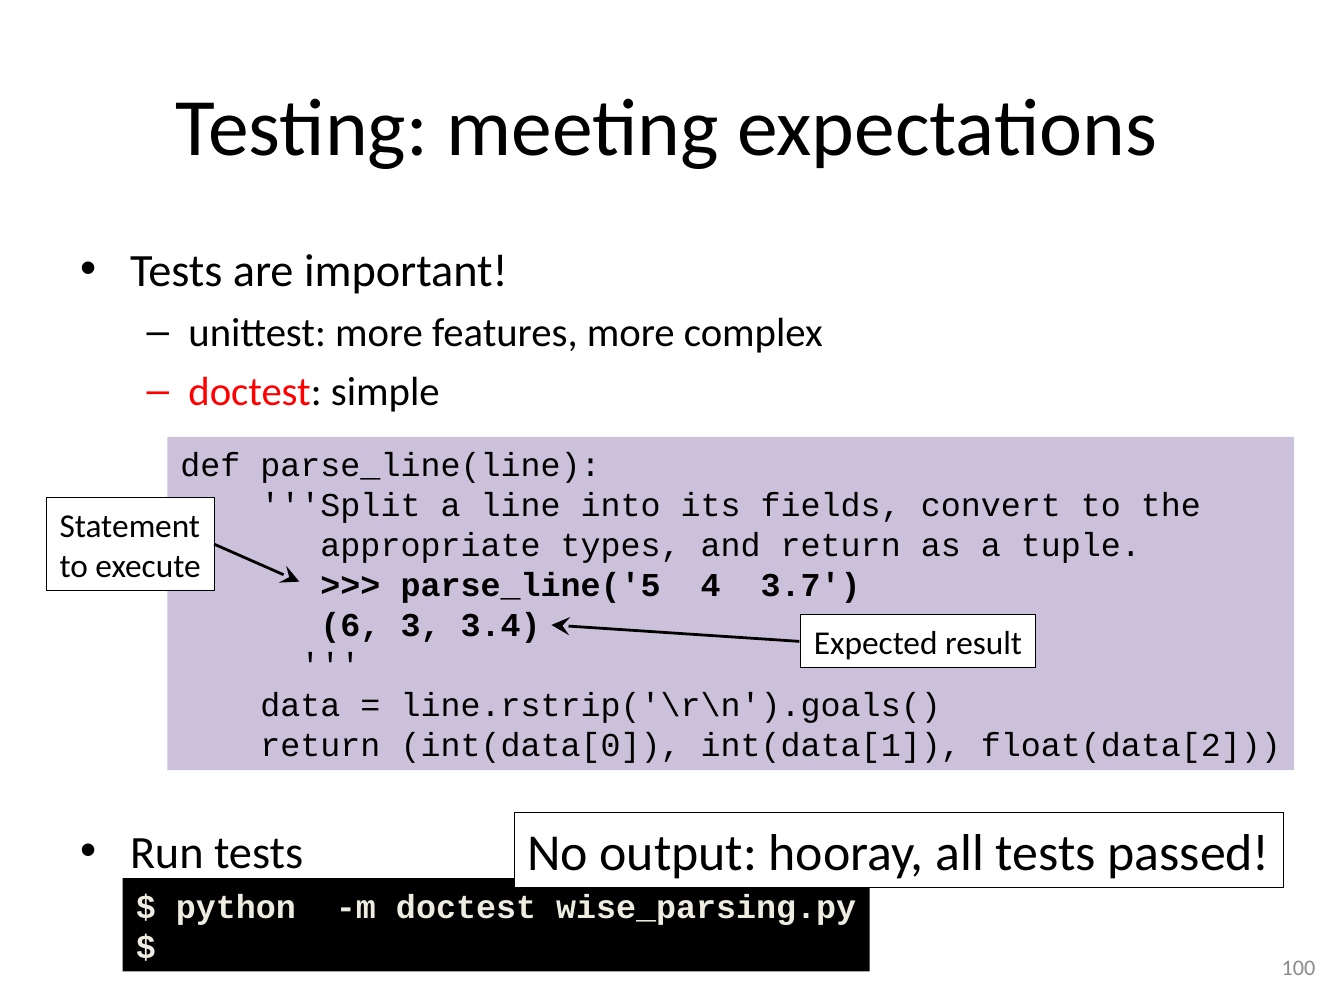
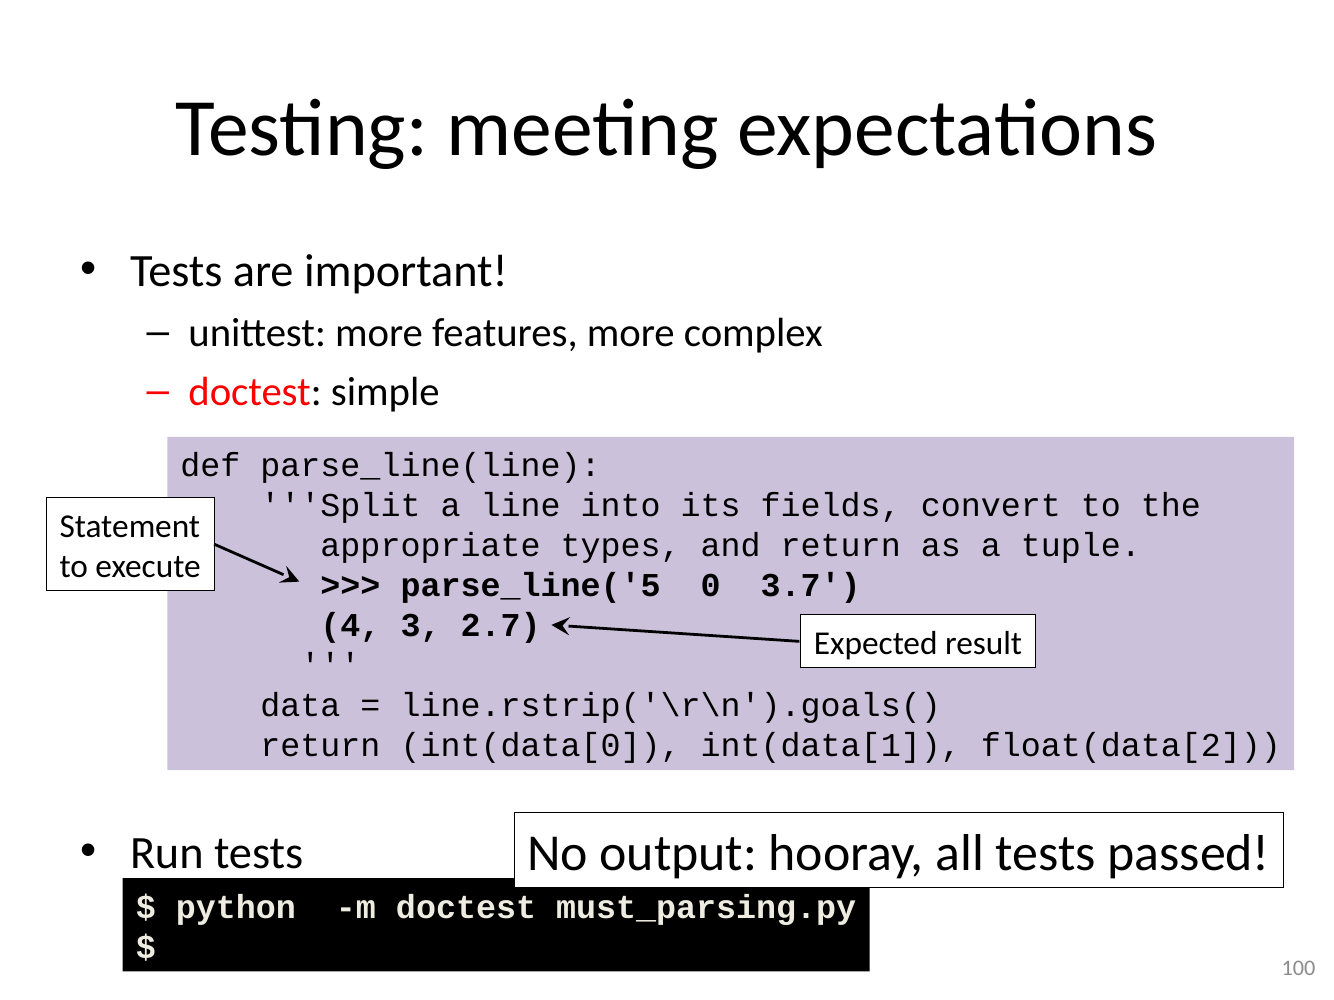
4: 4 -> 0 (711, 586)
6: 6 -> 4 (350, 626)
3.4: 3.4 -> 2.7 (501, 626)
wise_parsing.py: wise_parsing.py -> must_parsing.py (706, 908)
